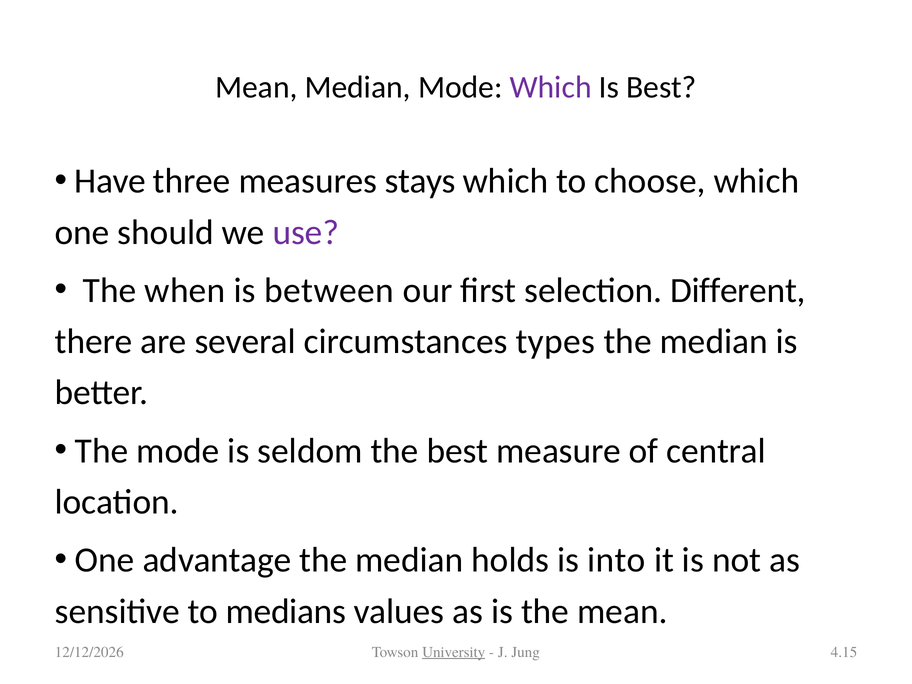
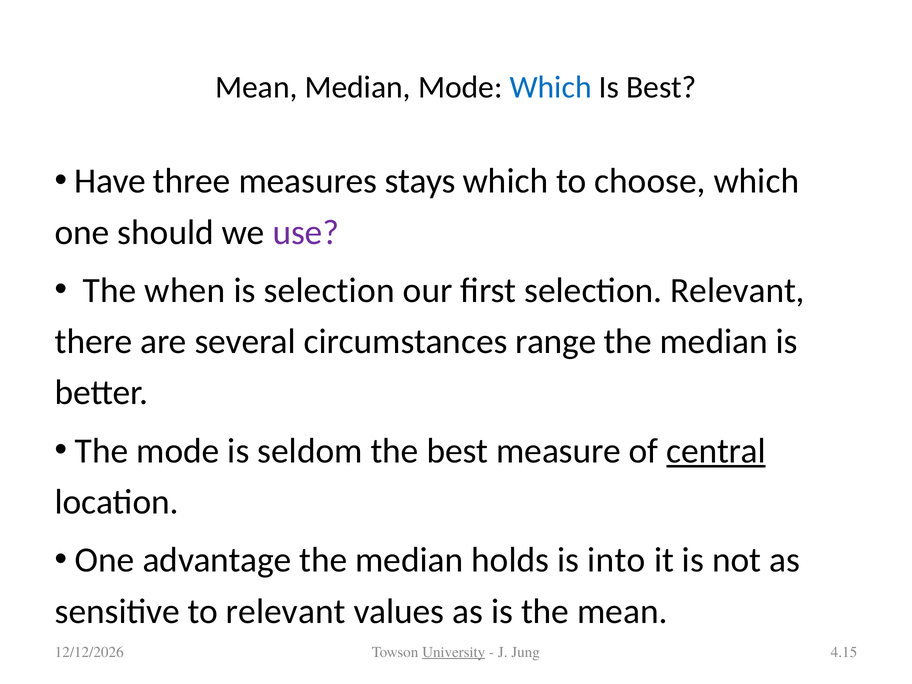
Which colour: purple -> blue (551, 87)
is between: between -> selection (329, 291)
selection Different: Different -> Relevant (738, 291)
types: types -> range (556, 342)
central underline: none -> present (716, 451)
to medians: medians -> relevant (286, 611)
